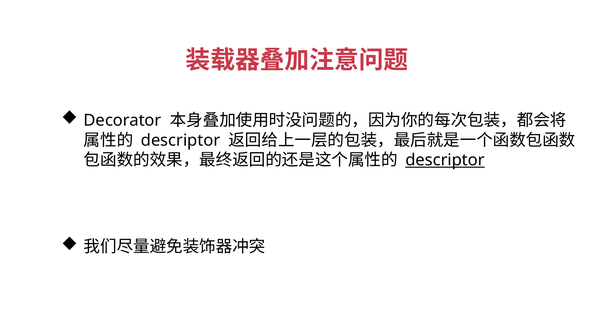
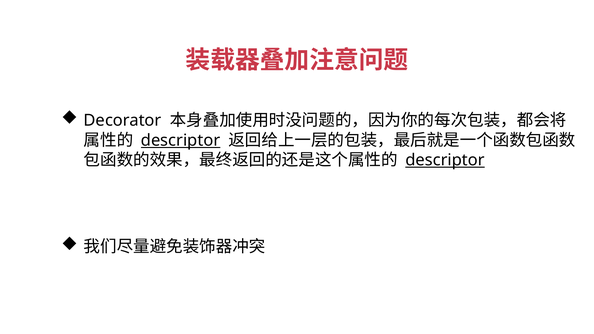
descriptor underline: none -> present (181, 140)
